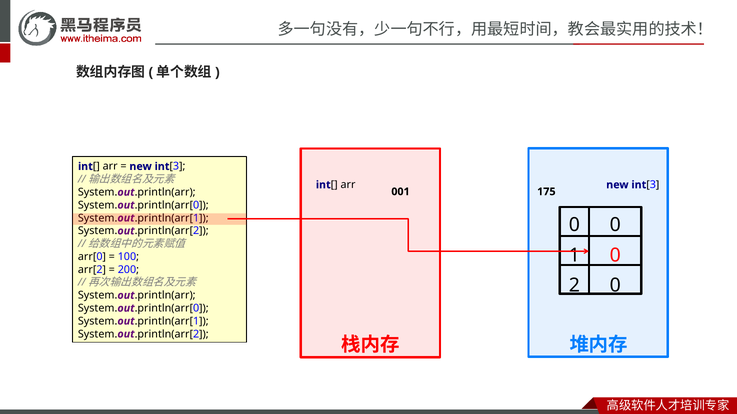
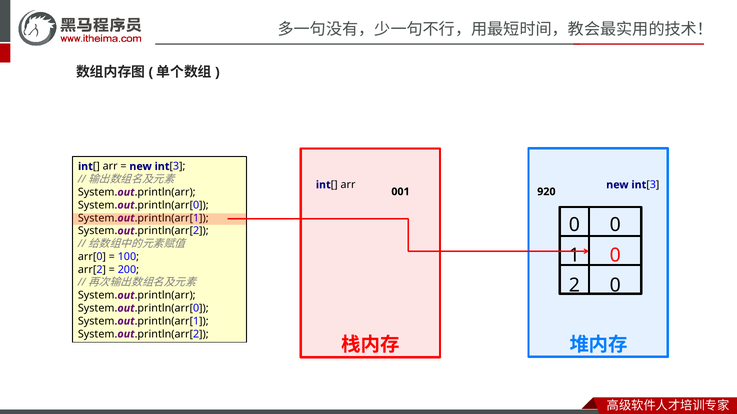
175: 175 -> 920 (546, 192)
